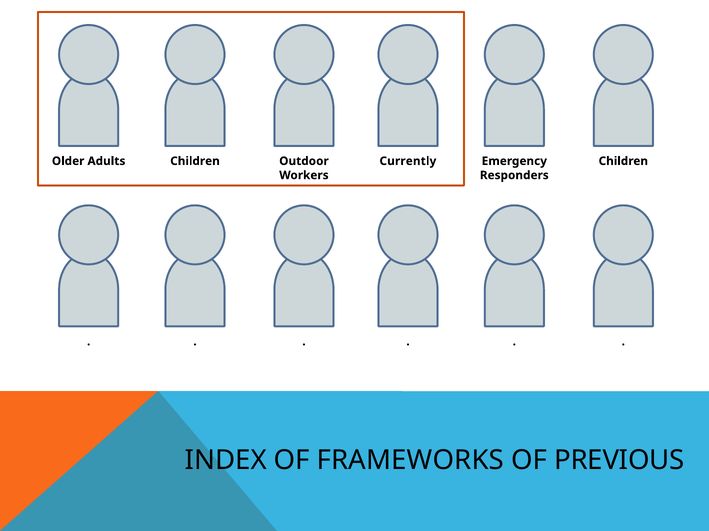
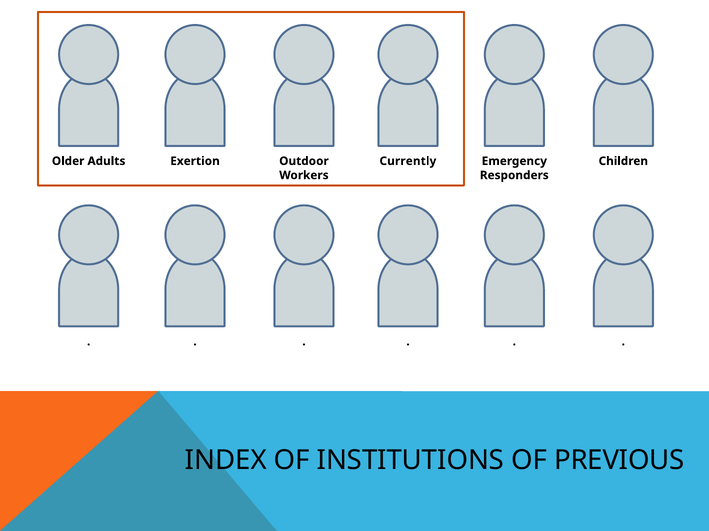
Adults Children: Children -> Exertion (195, 161)
FRAMEWORKS: FRAMEWORKS -> INSTITUTIONS (410, 461)
